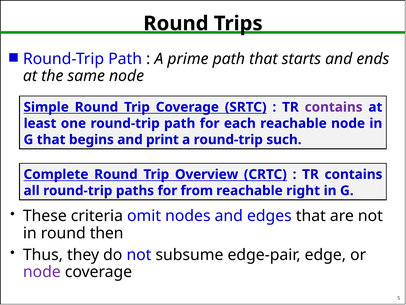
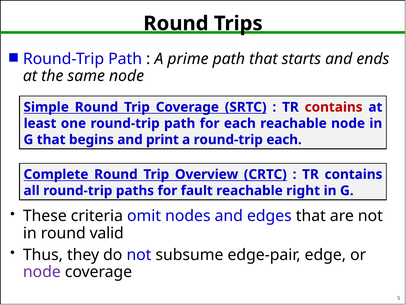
contains colour: purple -> red (334, 107)
round-trip such: such -> each (284, 139)
from: from -> fault (197, 190)
then: then -> valid (107, 233)
